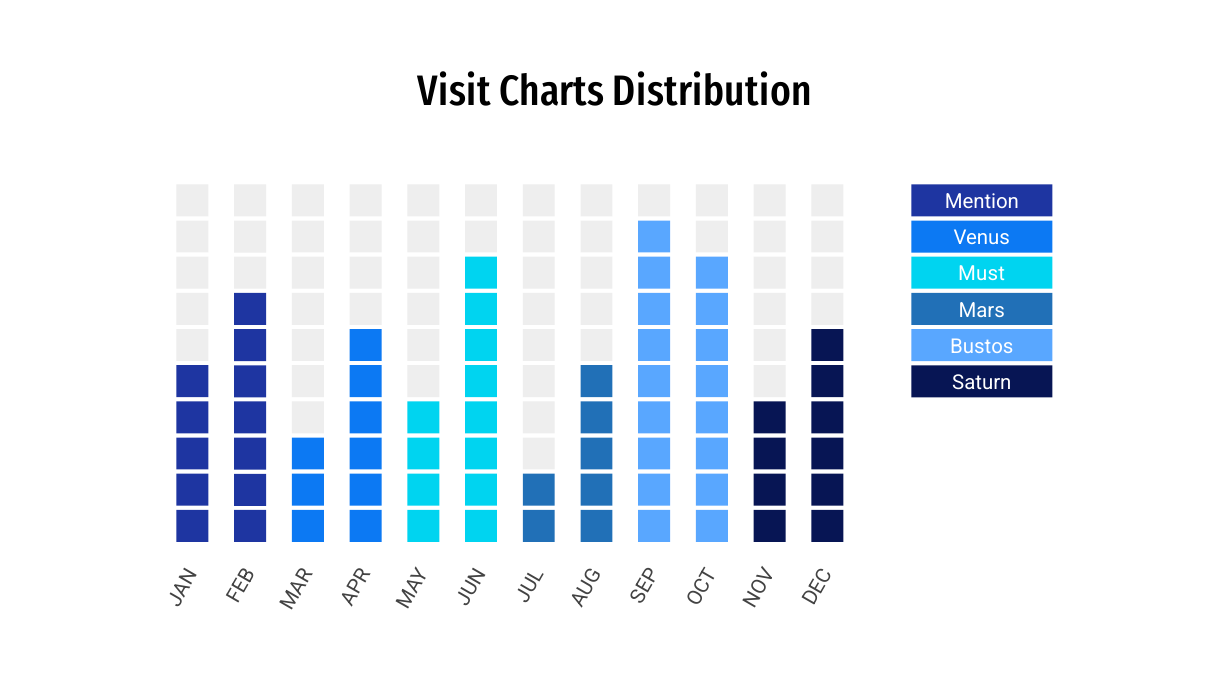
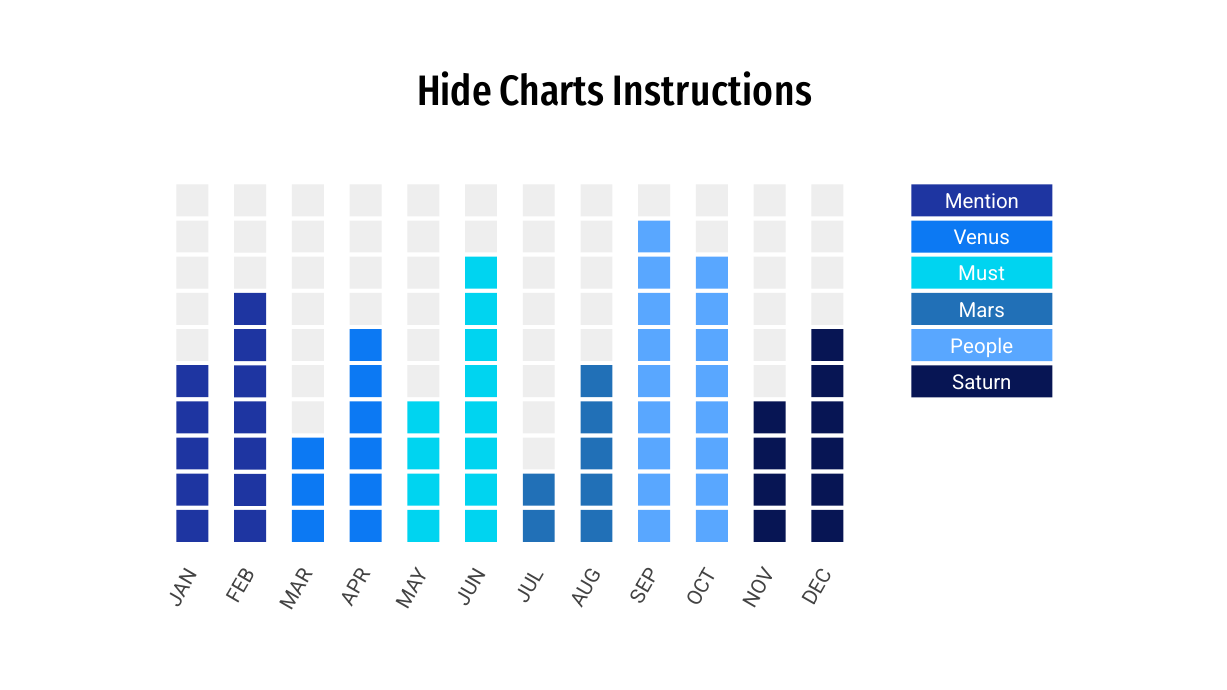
Visit: Visit -> Hide (455, 91)
Distribution: Distribution -> Instructions (712, 91)
Bustos: Bustos -> People (982, 347)
